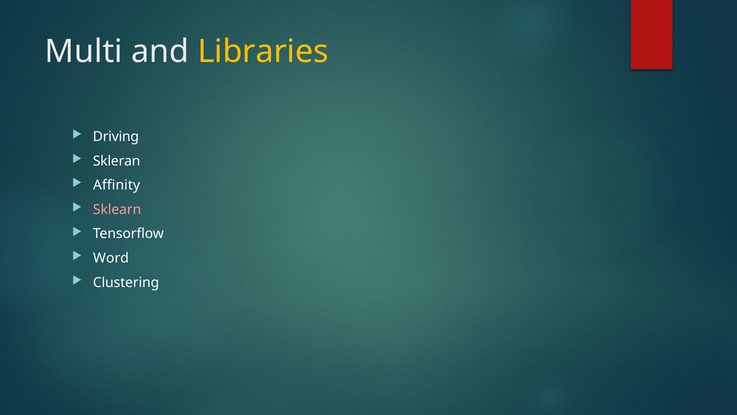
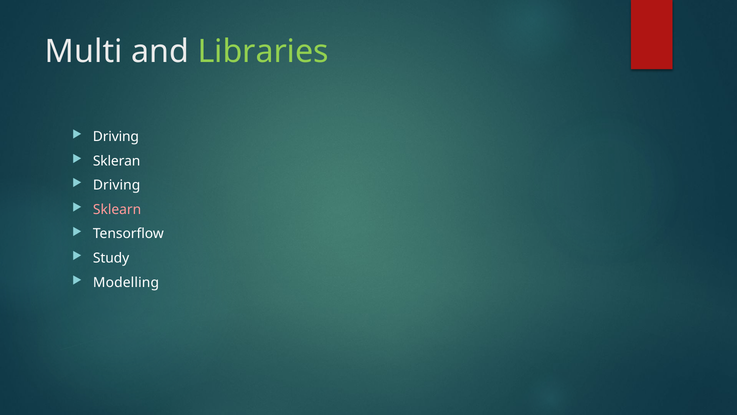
Libraries colour: yellow -> light green (263, 52)
Affinity: Affinity -> Driving (117, 185)
Word: Word -> Study (111, 258)
Clustering: Clustering -> Modelling (126, 282)
